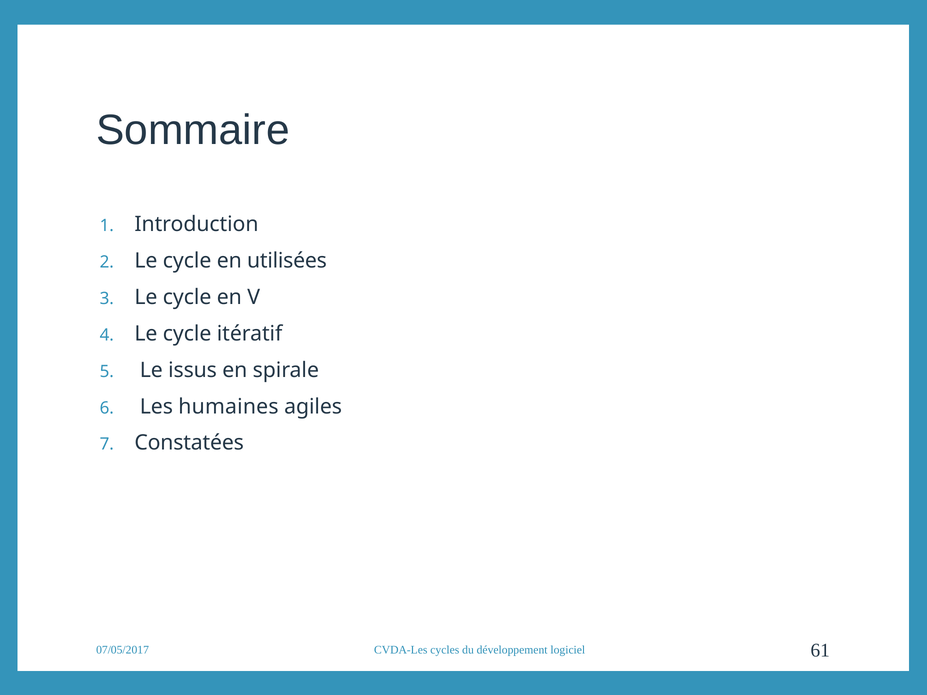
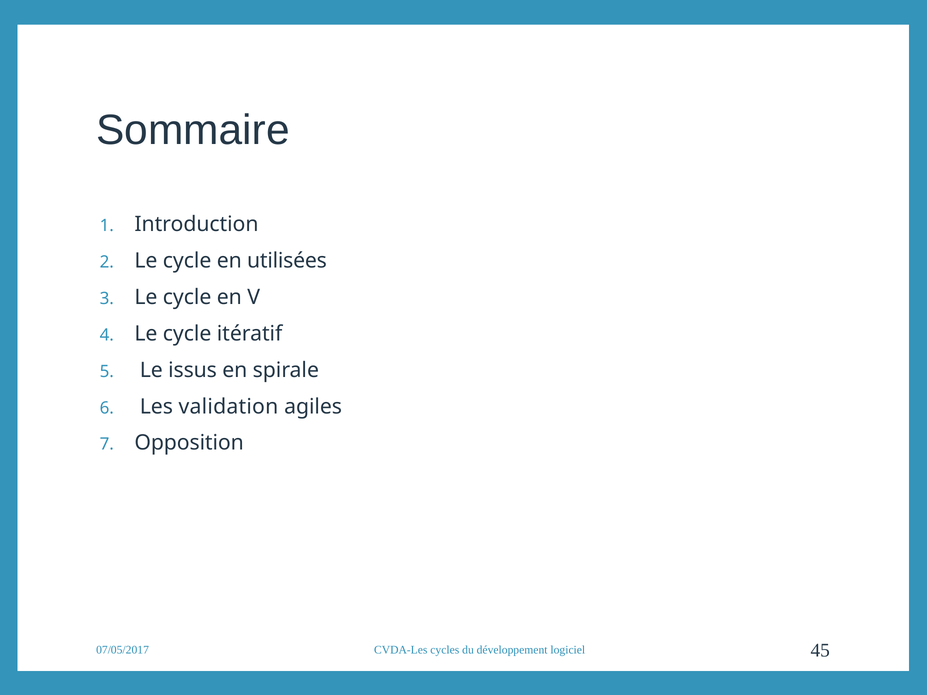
humaines: humaines -> validation (228, 407)
Constatées: Constatées -> Opposition (189, 443)
61: 61 -> 45 (820, 651)
